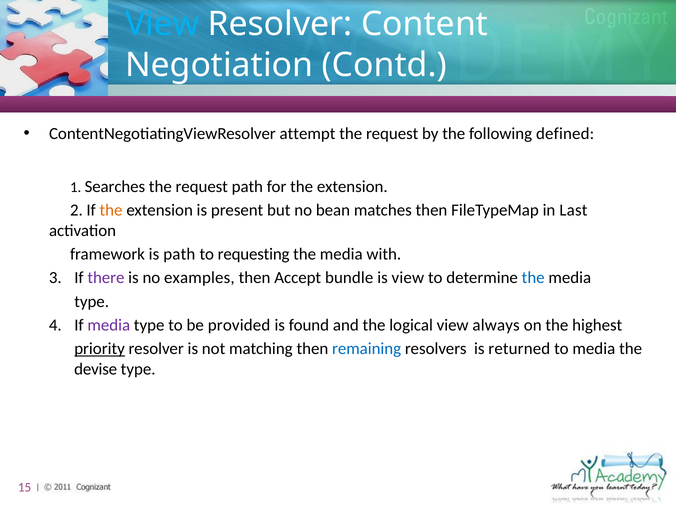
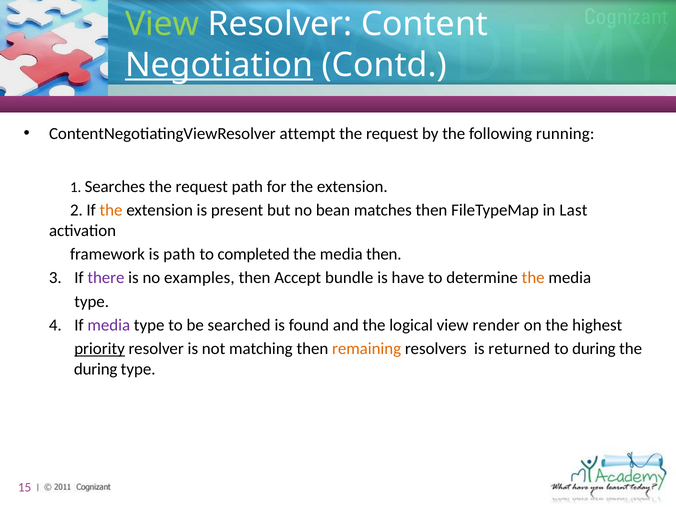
View colour: light blue -> light green (162, 24)
Negotiation underline: none -> present (219, 65)
defined: defined -> running (565, 134)
requesting: requesting -> completed (254, 254)
media with: with -> then (384, 254)
is view: view -> have (408, 278)
the colour: blue -> orange (533, 278)
provided: provided -> searched (239, 325)
always: always -> render (496, 325)
remaining colour: blue -> orange (367, 349)
to media: media -> during (594, 349)
devise: devise -> during (96, 369)
